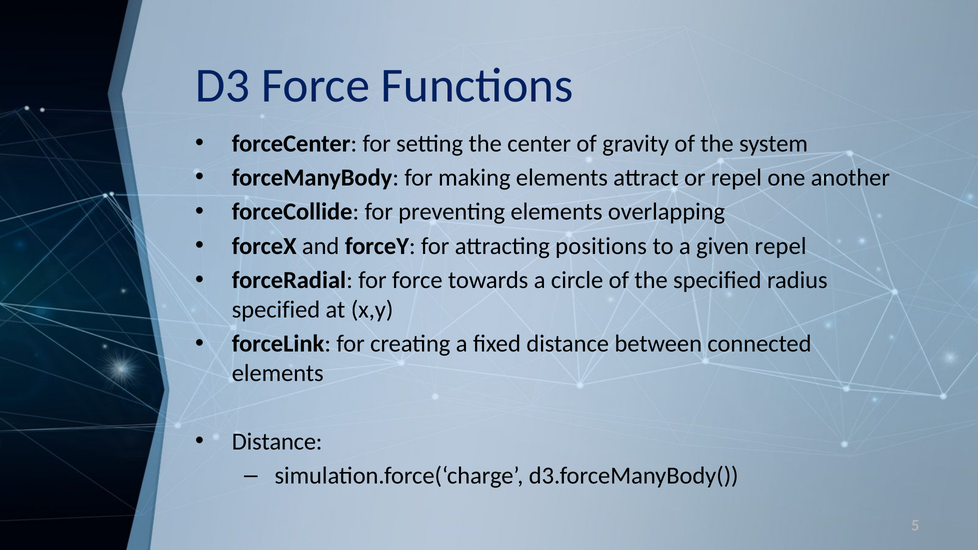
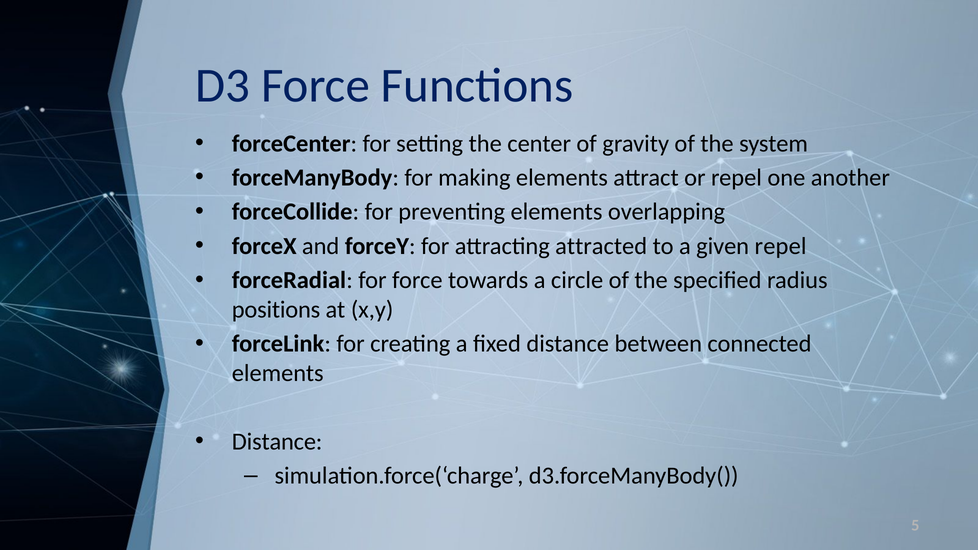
positions: positions -> attracted (601, 246)
specified: specified -> positions (276, 310)
